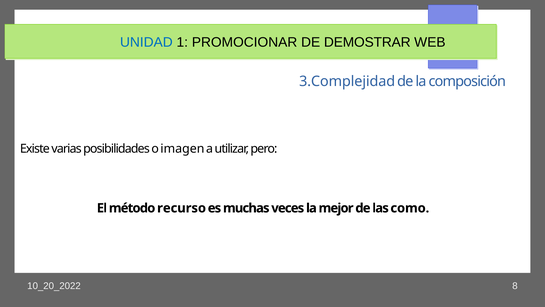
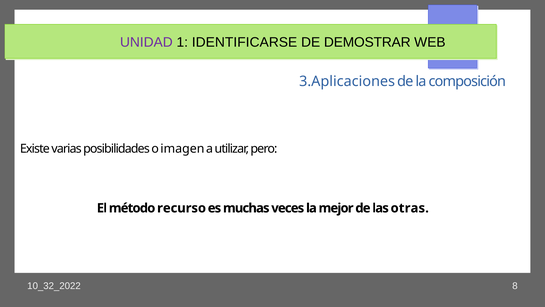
UNIDAD colour: blue -> purple (146, 42)
PROMOCIONAR: PROMOCIONAR -> IDENTIFICARSE (245, 42)
3.Complejidad: 3.Complejidad -> 3.Aplicaciones (347, 81)
como: como -> otras (410, 208)
10_20_2022: 10_20_2022 -> 10_32_2022 (54, 286)
